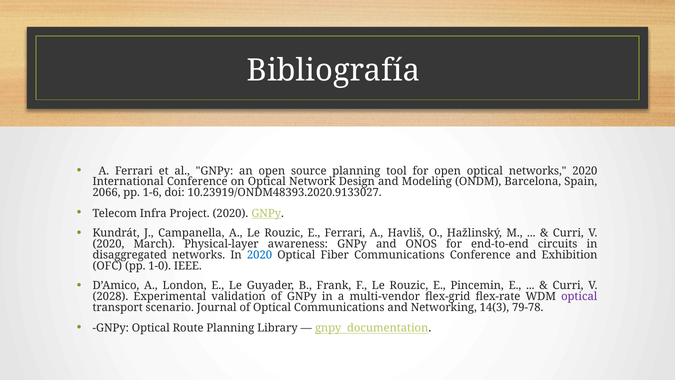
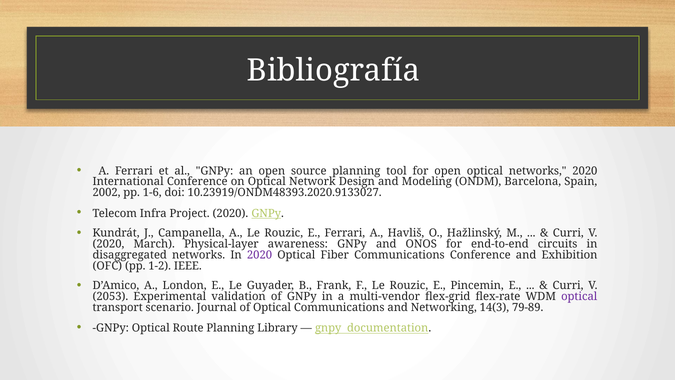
2066: 2066 -> 2002 (107, 193)
2020 colour: blue -> purple (260, 255)
1-0: 1-0 -> 1-2 (160, 266)
2028: 2028 -> 2053 (110, 296)
79-78: 79-78 -> 79-89 (528, 307)
